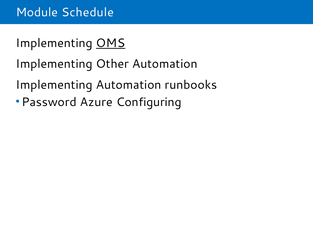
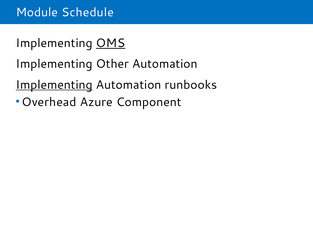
Implementing underline: none -> present (54, 85)
Password: Password -> Overhead (49, 102)
Configuring: Configuring -> Component (149, 102)
